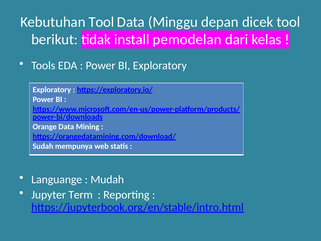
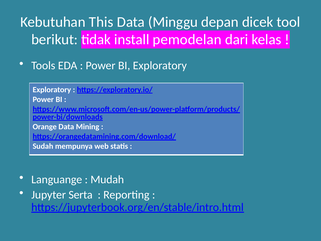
Kebutuhan Tool: Tool -> This (101, 22)
Term: Term -> Serta (81, 195)
